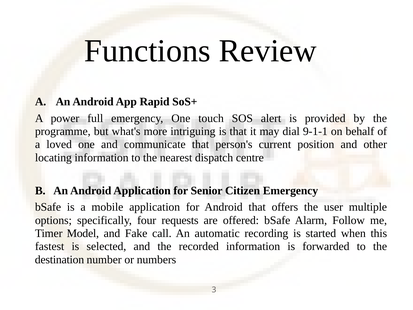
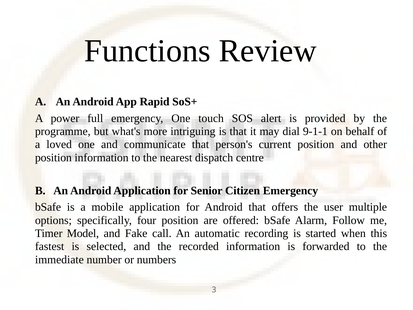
locating: locating -> position (53, 157)
four requests: requests -> position (180, 220)
destination: destination -> immediate (59, 259)
